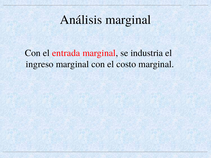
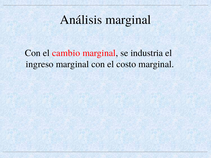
entrada: entrada -> cambio (66, 53)
